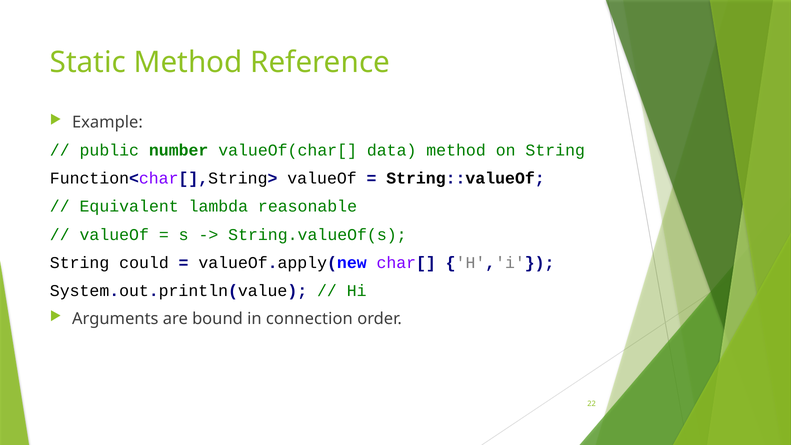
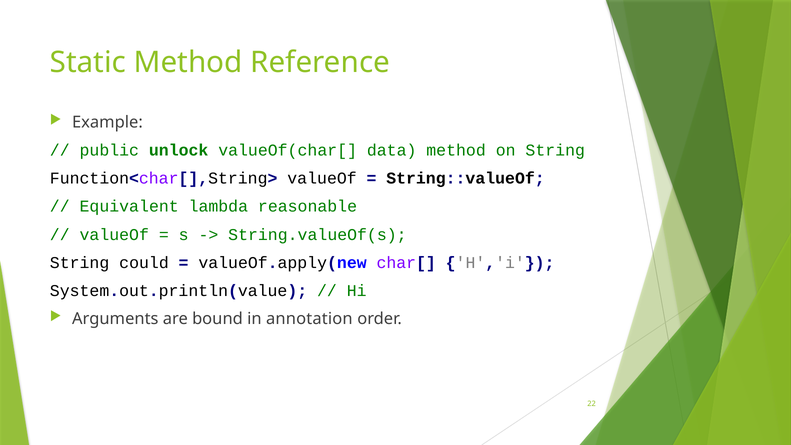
number: number -> unlock (179, 150)
connection: connection -> annotation (309, 319)
